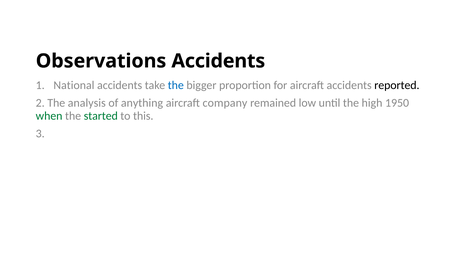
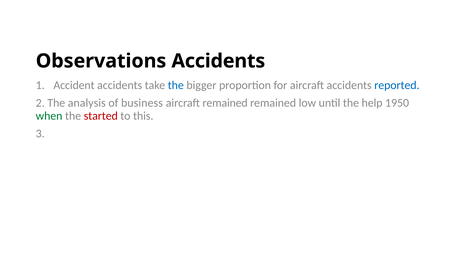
National: National -> Accident (74, 85)
reported colour: black -> blue (397, 85)
anything: anything -> business (142, 103)
aircraft company: company -> remained (225, 103)
high: high -> help (372, 103)
started colour: green -> red (101, 116)
